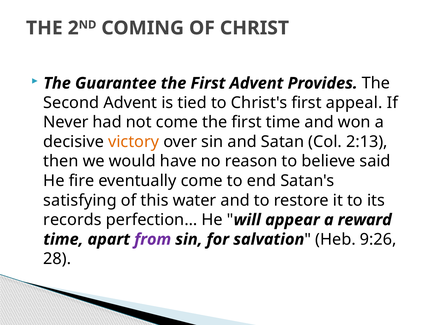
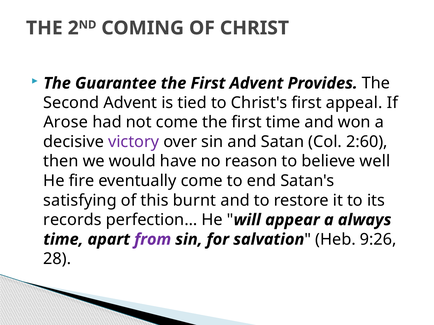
Never: Never -> Arose (66, 122)
victory colour: orange -> purple (134, 142)
2:13: 2:13 -> 2:60 (367, 142)
said: said -> well (375, 162)
water: water -> burnt (194, 201)
reward: reward -> always (365, 220)
